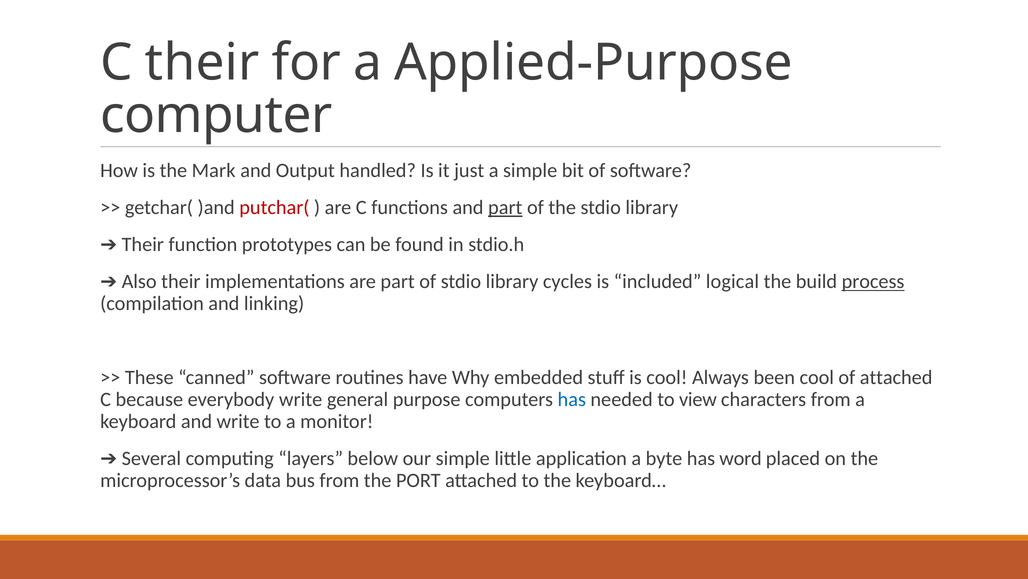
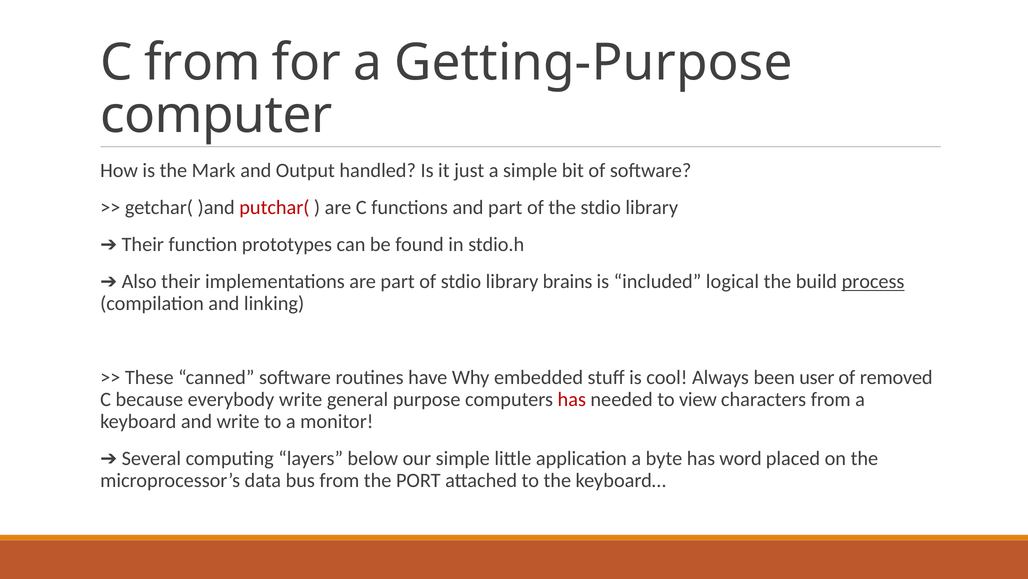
C their: their -> from (202, 63)
Applied-Purpose: Applied-Purpose -> Getting-Purpose (593, 63)
part underline: present -> none (505, 207)
cycles: cycles -> brains (568, 281)
been cool: cool -> user (817, 377)
of attached: attached -> removed (896, 377)
has colour: blue -> red (572, 399)
